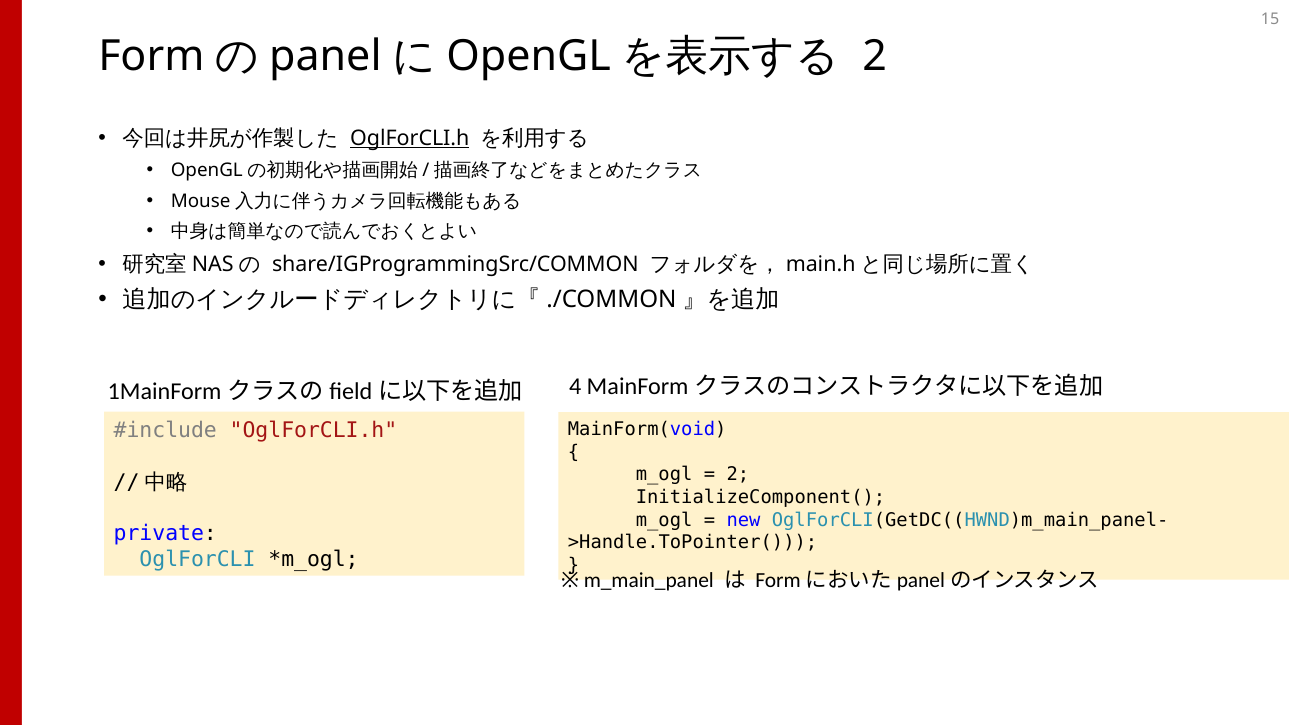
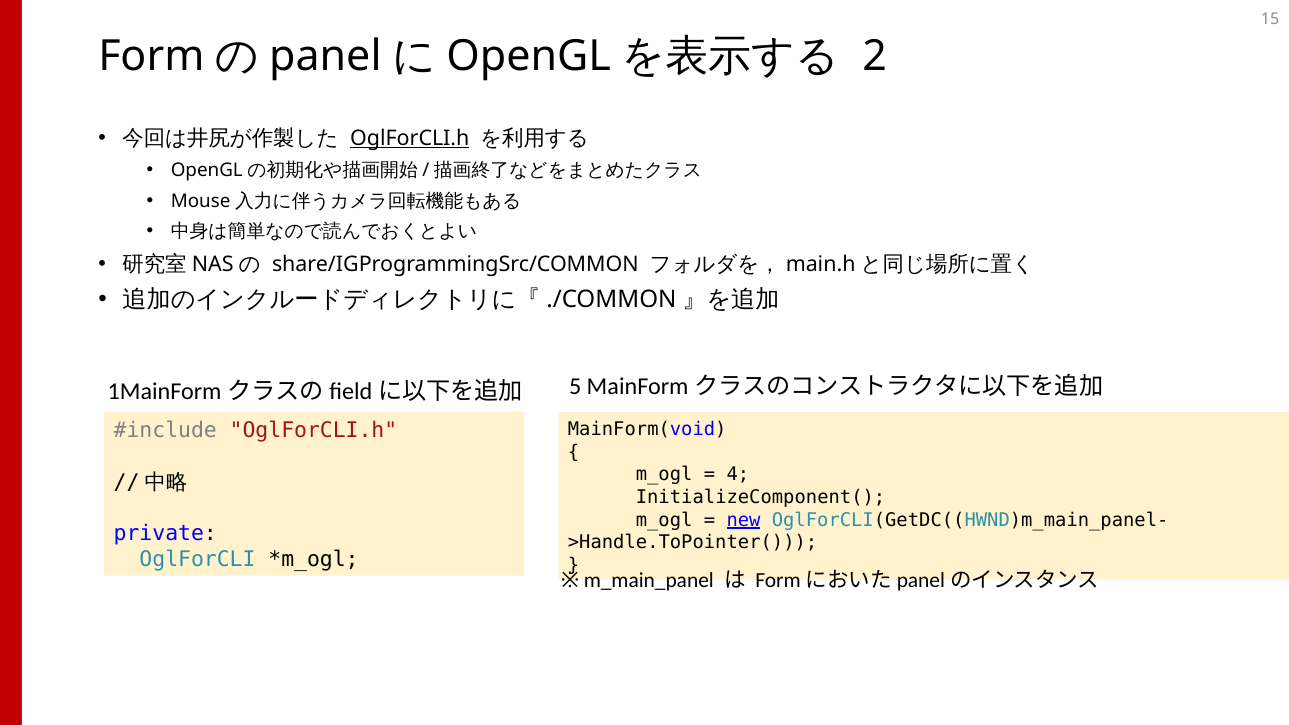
4: 4 -> 5 (575, 387)
2: 2 -> 4 (738, 475)
new underline: none -> present (744, 520)
